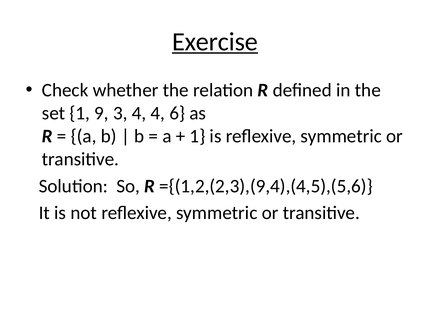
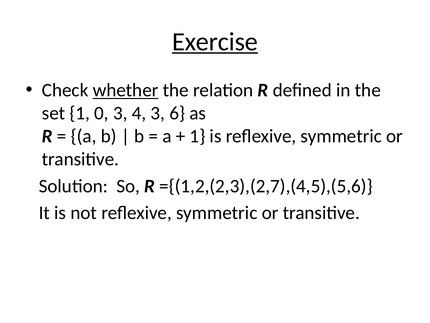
whether underline: none -> present (126, 90)
9: 9 -> 0 (102, 113)
4 4: 4 -> 3 (158, 113)
={(1,2,(2,3),(9,4),(4,5),(5,6: ={(1,2,(2,3),(9,4),(4,5),(5,6 -> ={(1,2,(2,3),(2,7),(4,5),(5,6 (266, 186)
